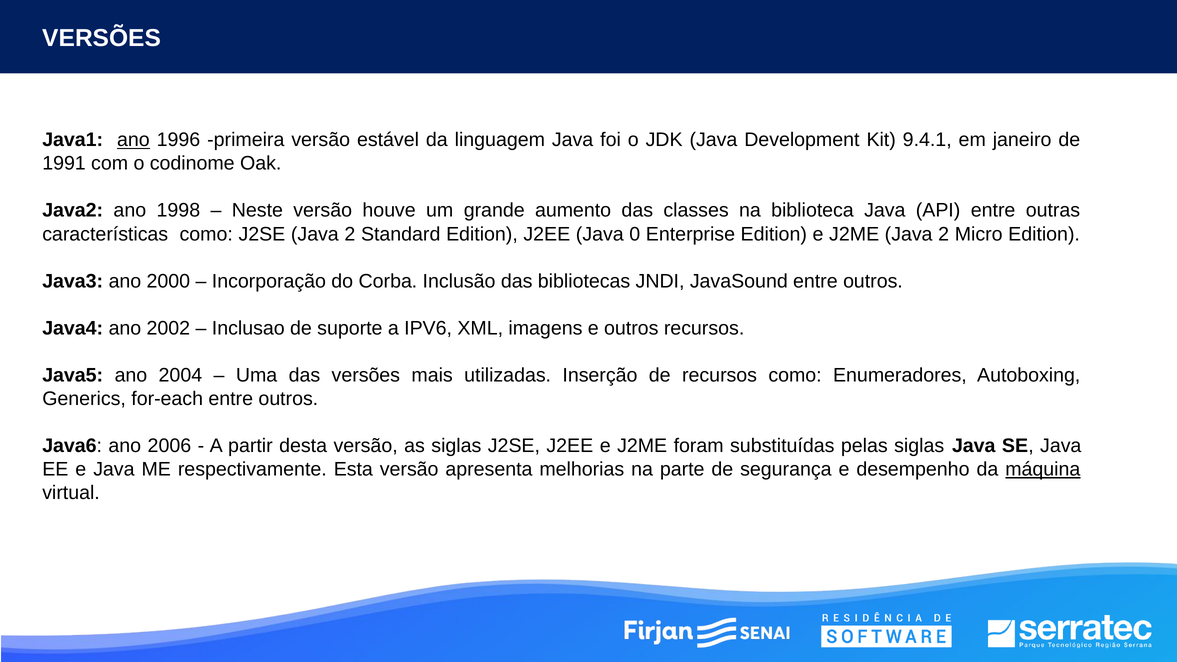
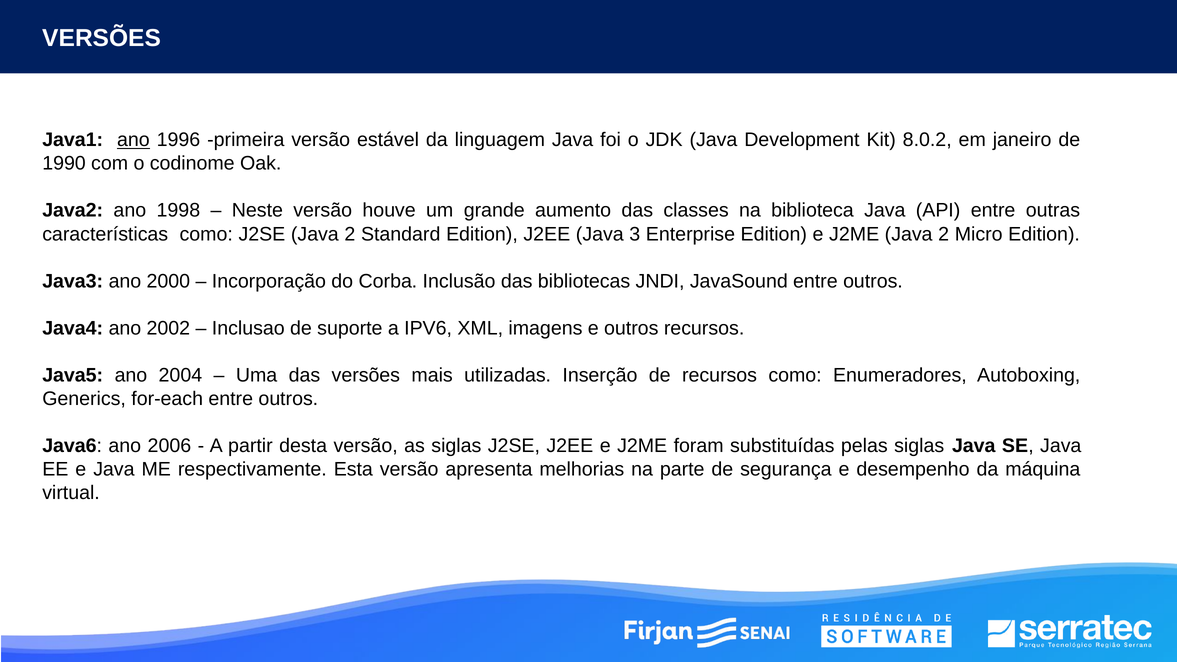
9.4.1: 9.4.1 -> 8.0.2 (927, 140)
1991: 1991 -> 1990 (64, 164)
0: 0 -> 3 (635, 234)
máquina underline: present -> none (1043, 469)
